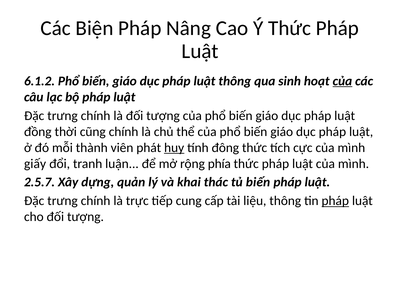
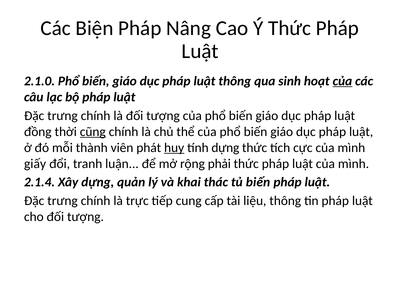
6.1.2: 6.1.2 -> 2.1.0 (39, 81)
cũng underline: none -> present (93, 132)
tính đông: đông -> dựng (225, 148)
phía: phía -> phải (219, 164)
2.5.7: 2.5.7 -> 2.1.4 (39, 182)
pháp underline: present -> none (335, 201)
